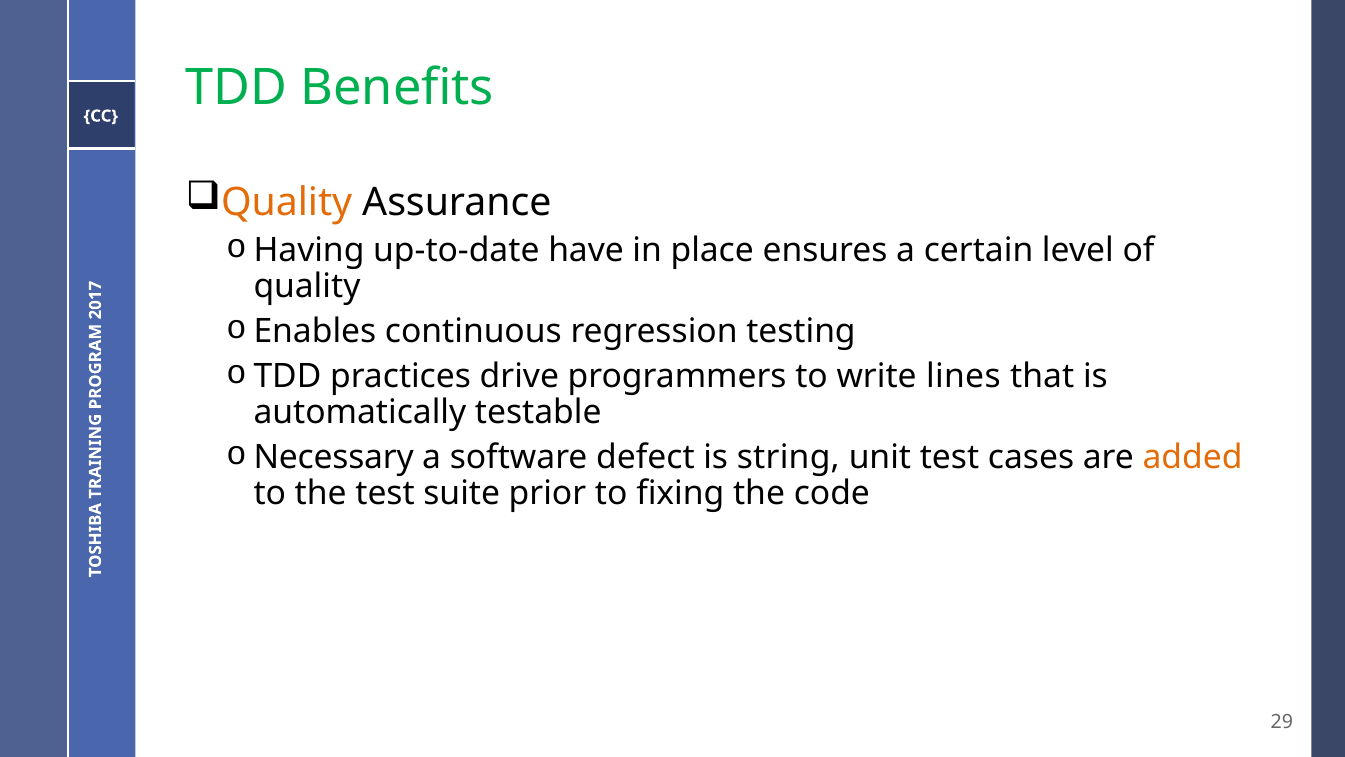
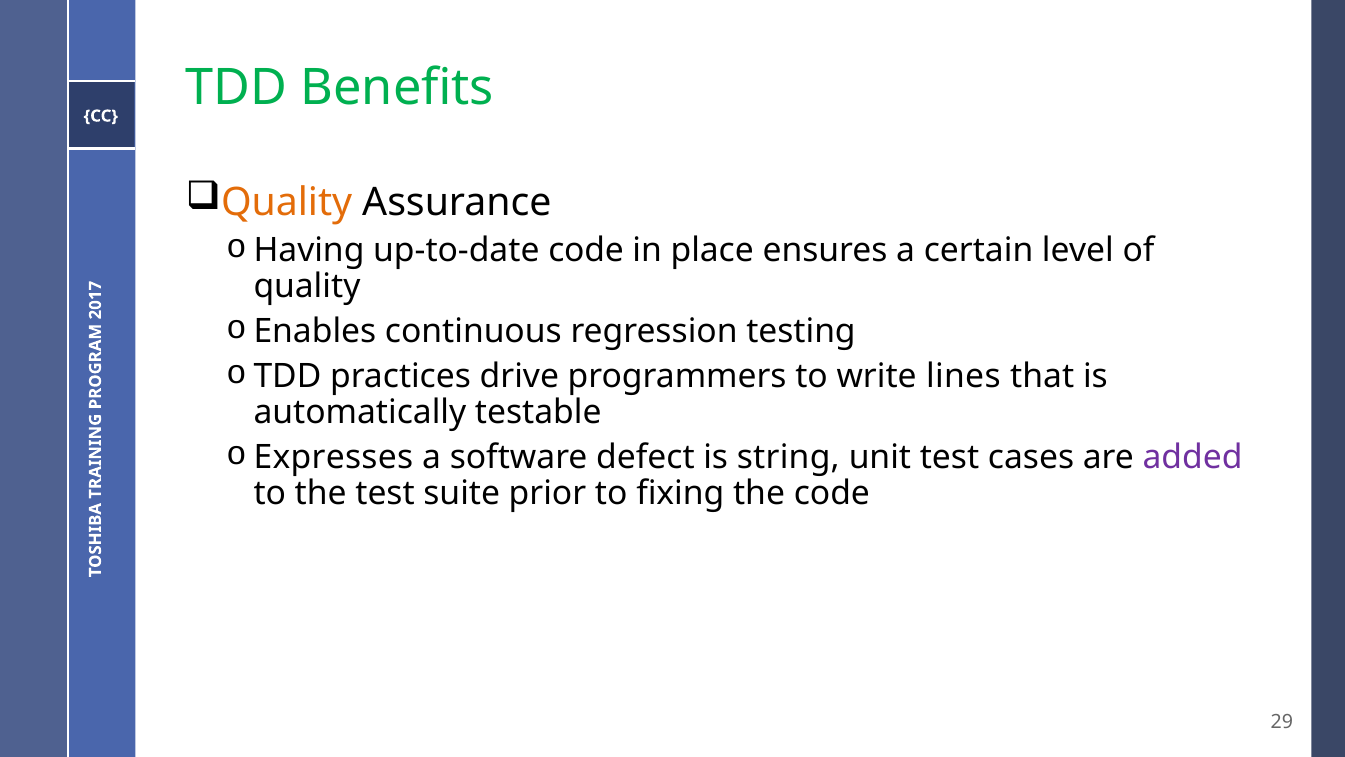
up-to-date have: have -> code (586, 250)
Necessary: Necessary -> Expresses (333, 457)
added colour: orange -> purple (1193, 457)
